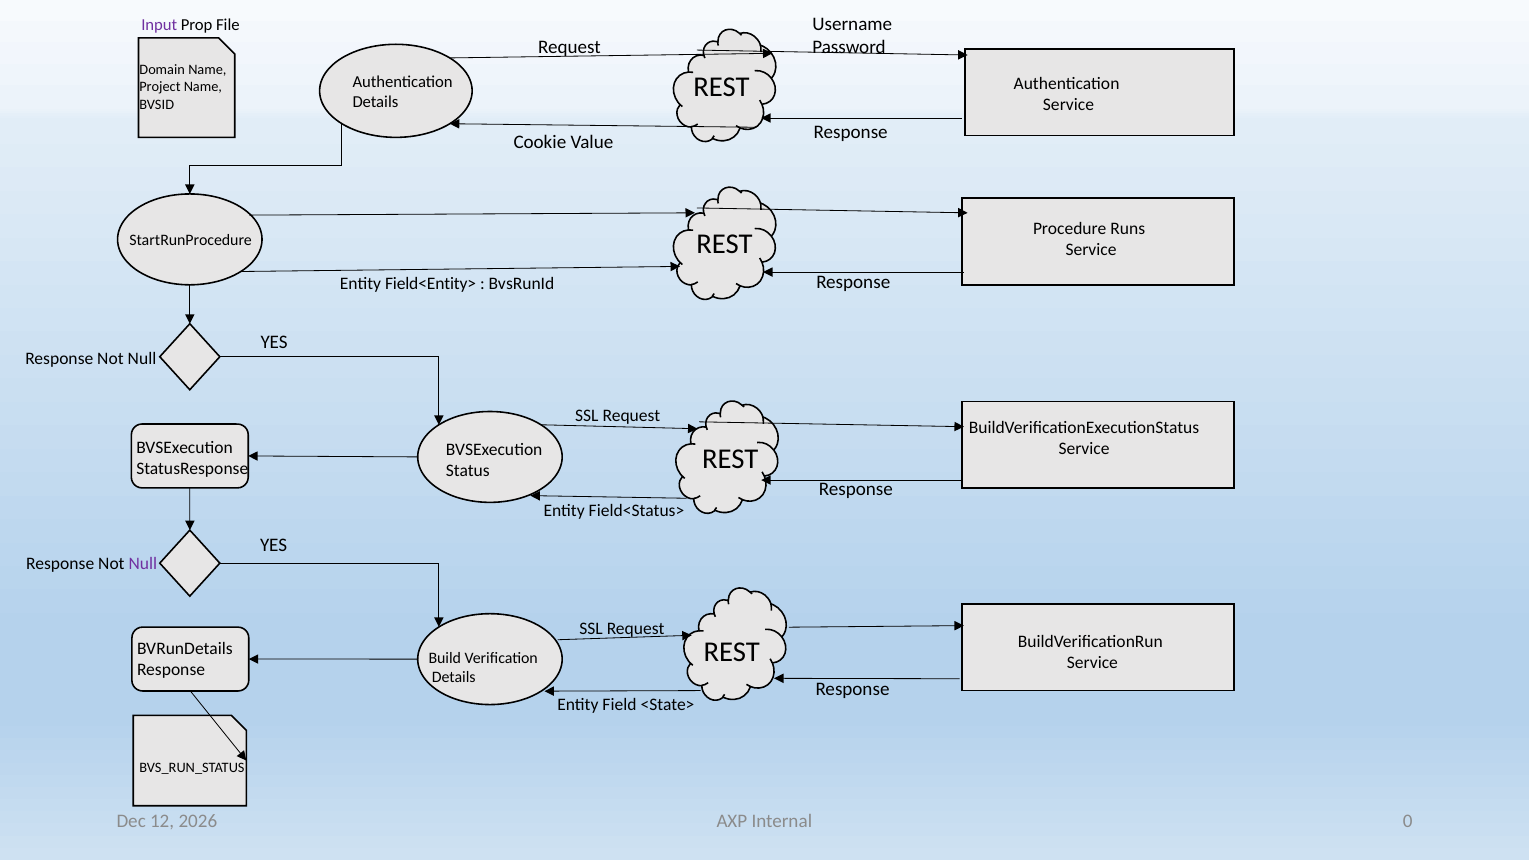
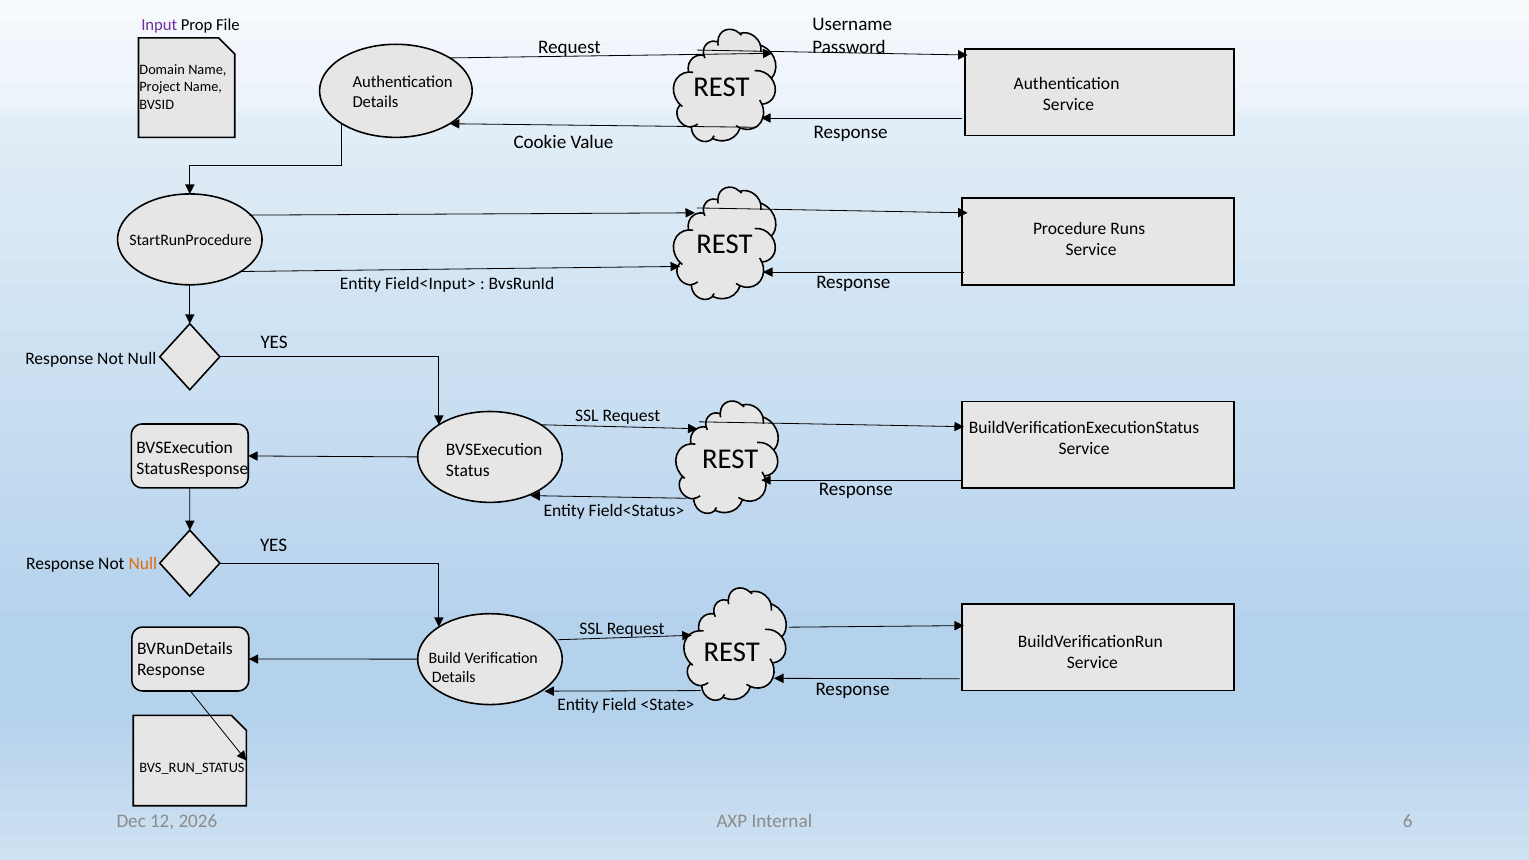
Field<Entity>: Field<Entity> -> Field<Input> (430, 284)
Null colour: purple -> orange (143, 564)
0: 0 -> 6 (1408, 821)
